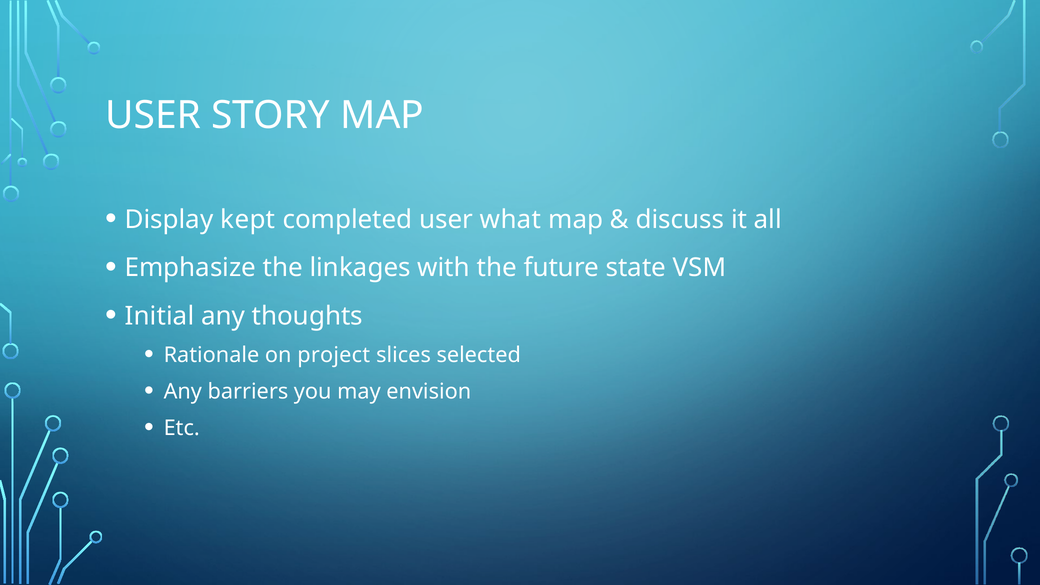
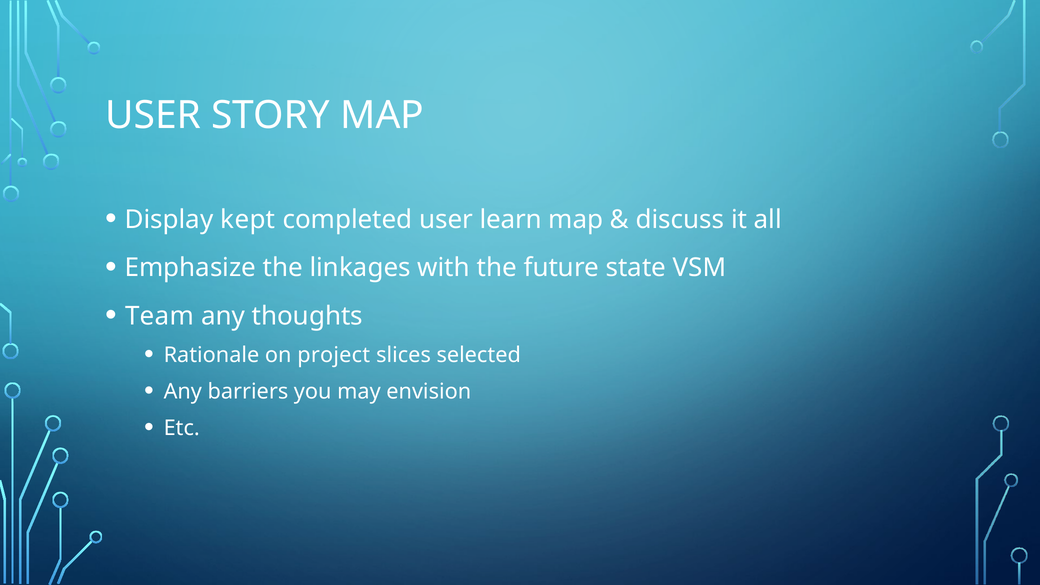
what: what -> learn (511, 219)
Initial: Initial -> Team (159, 316)
